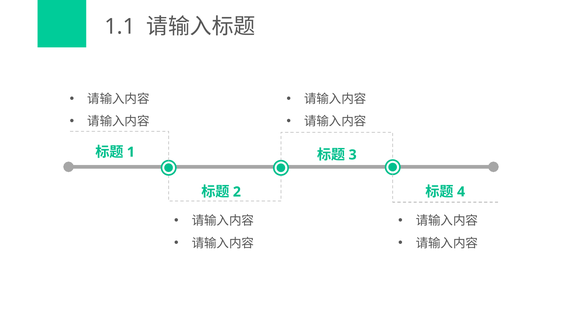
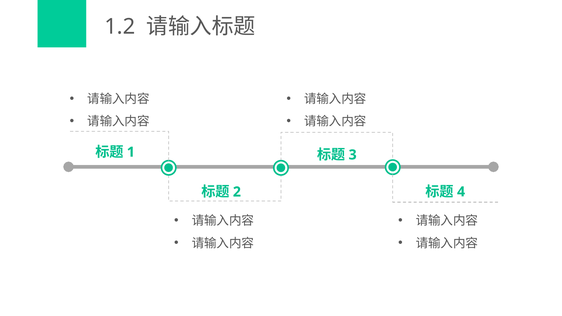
1.1: 1.1 -> 1.2 (120, 27)
